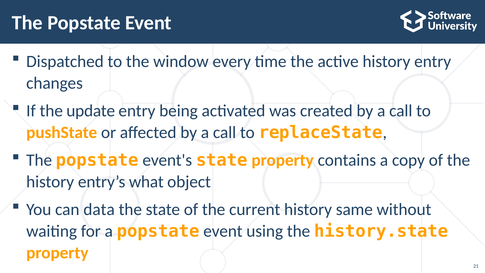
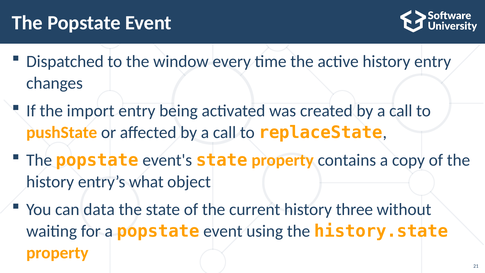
update: update -> import (91, 111)
same: same -> three (354, 210)
